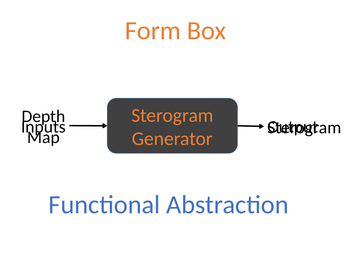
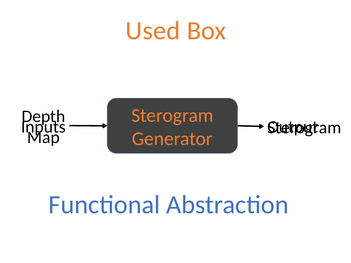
Form: Form -> Used (153, 31)
